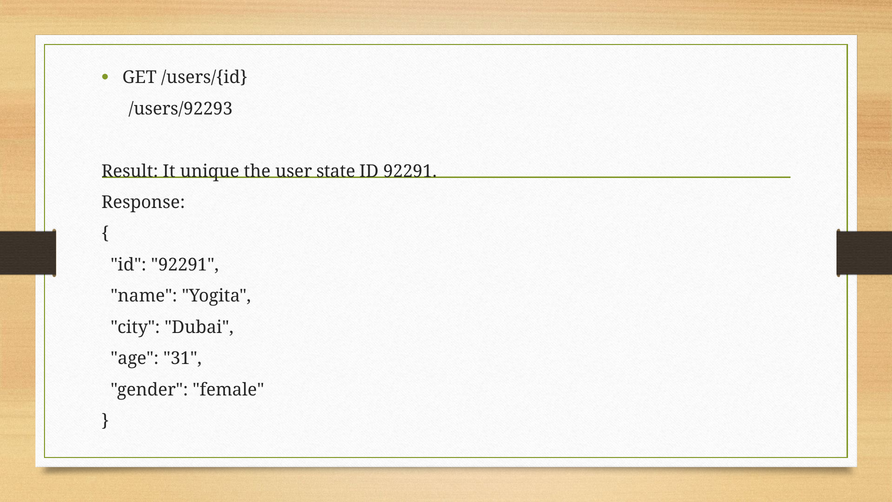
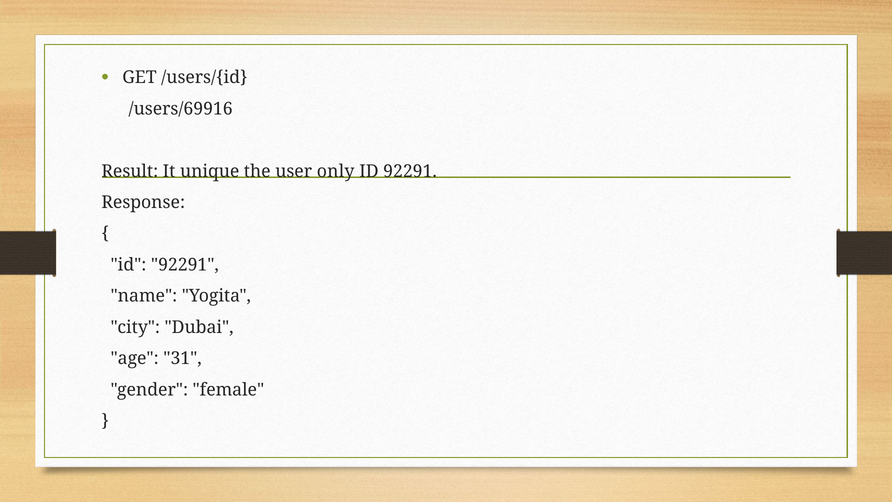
/users/92293: /users/92293 -> /users/69916 (181, 109)
state: state -> only (336, 171)
